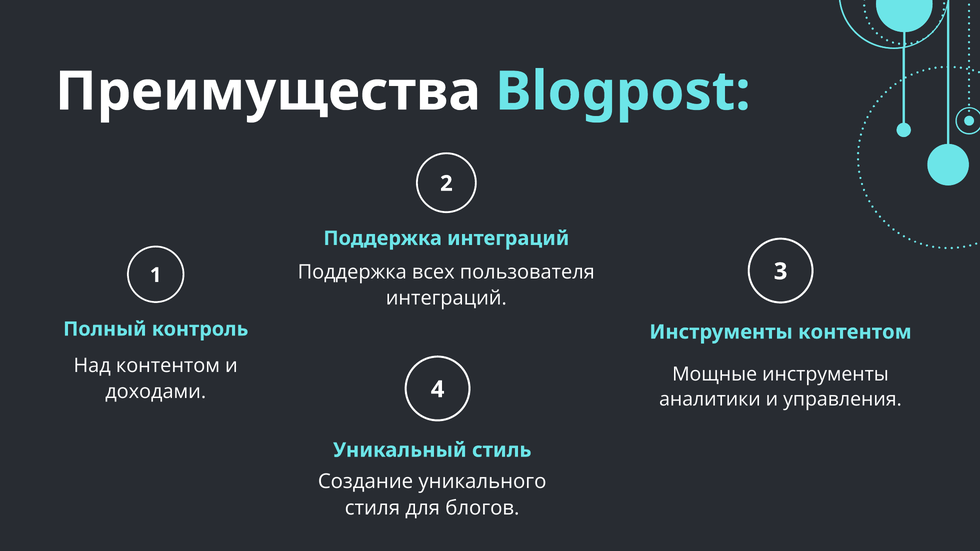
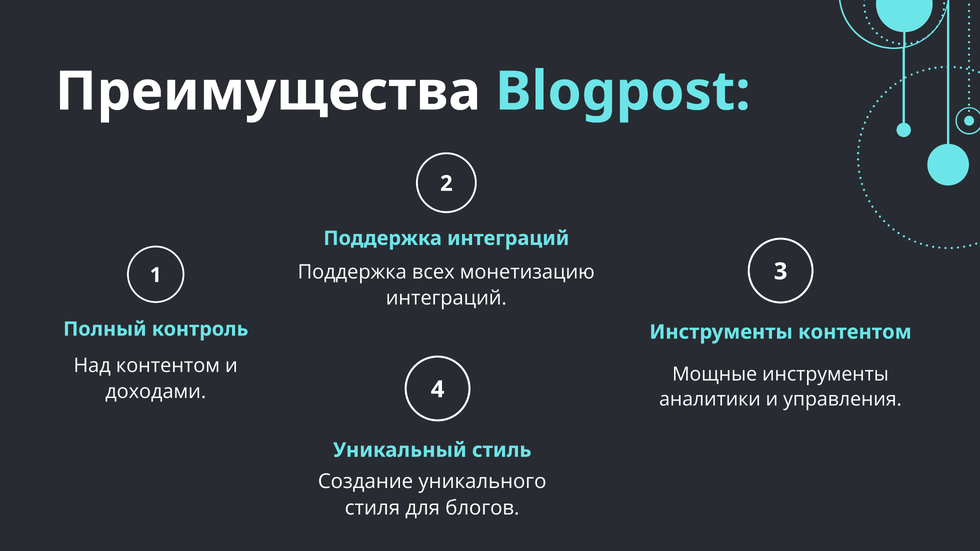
пользователя: пользователя -> монетизацию (527, 272)
